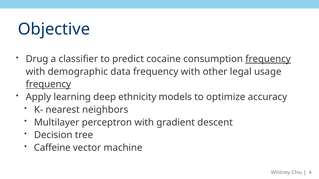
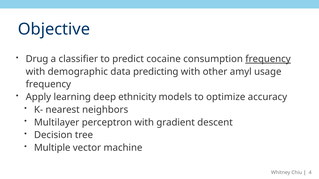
data frequency: frequency -> predicting (156, 72)
legal: legal -> amyl (241, 72)
frequency underline: present -> none (48, 85)
Caffeine: Caffeine -> Multiple (52, 148)
